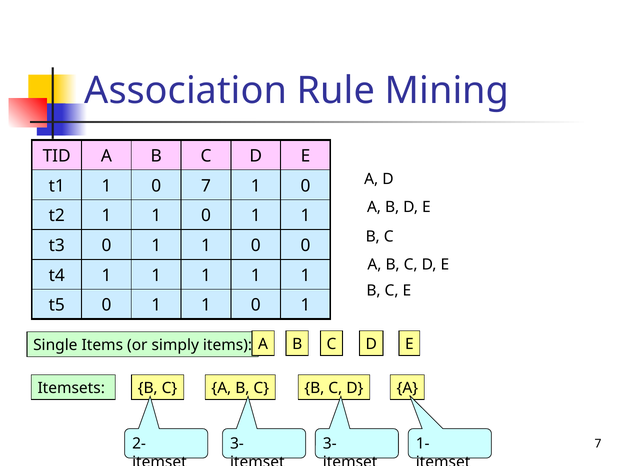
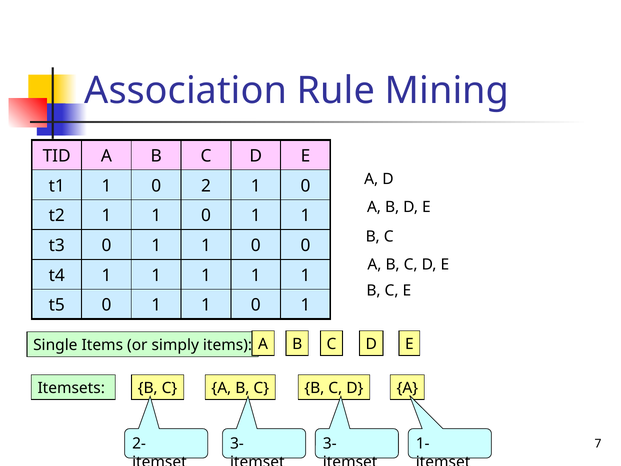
0 7: 7 -> 2 (206, 186)
